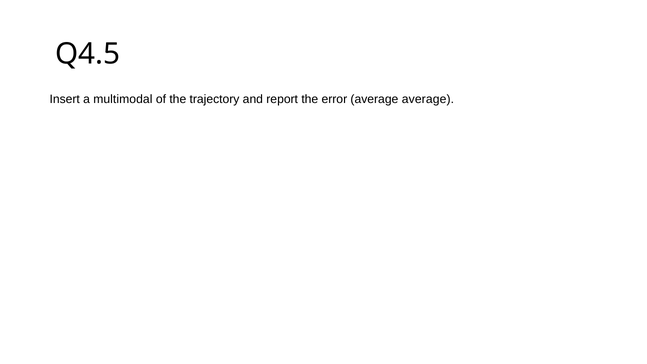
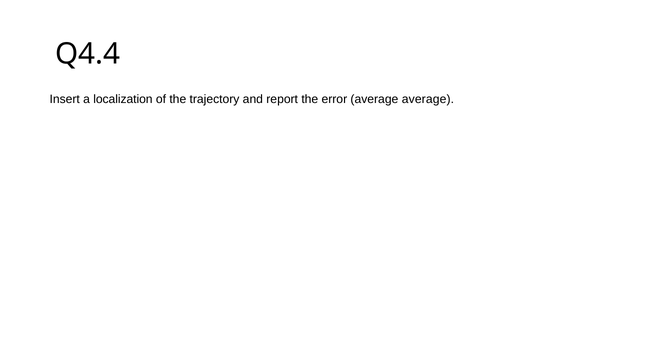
Q4.5: Q4.5 -> Q4.4 (88, 54)
multimodal: multimodal -> localization (123, 99)
